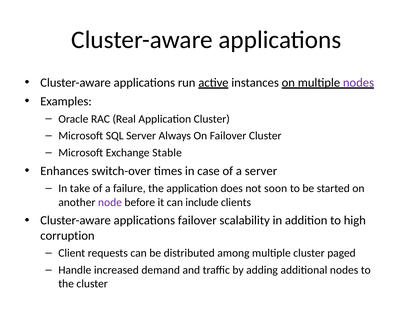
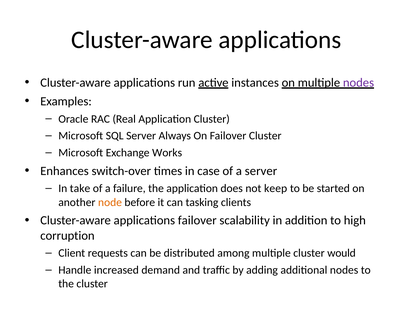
Stable: Stable -> Works (167, 153)
soon: soon -> keep (276, 189)
node colour: purple -> orange (110, 203)
include: include -> tasking (202, 203)
paged: paged -> would (342, 254)
